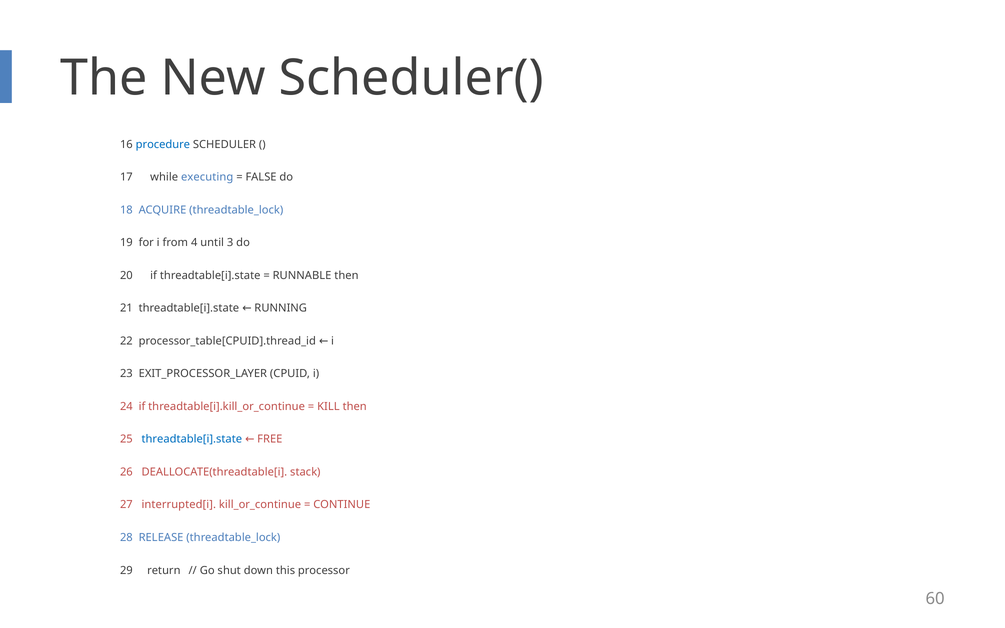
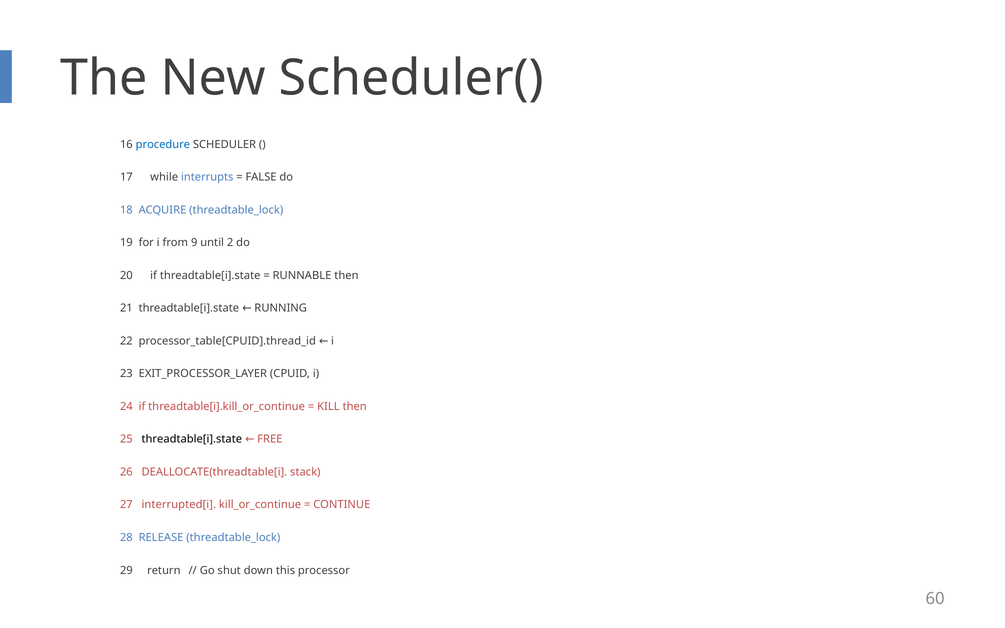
executing: executing -> interrupts (207, 177)
4: 4 -> 9 (194, 243)
3: 3 -> 2 (230, 243)
threadtable[i].state colour: blue -> black (192, 439)
